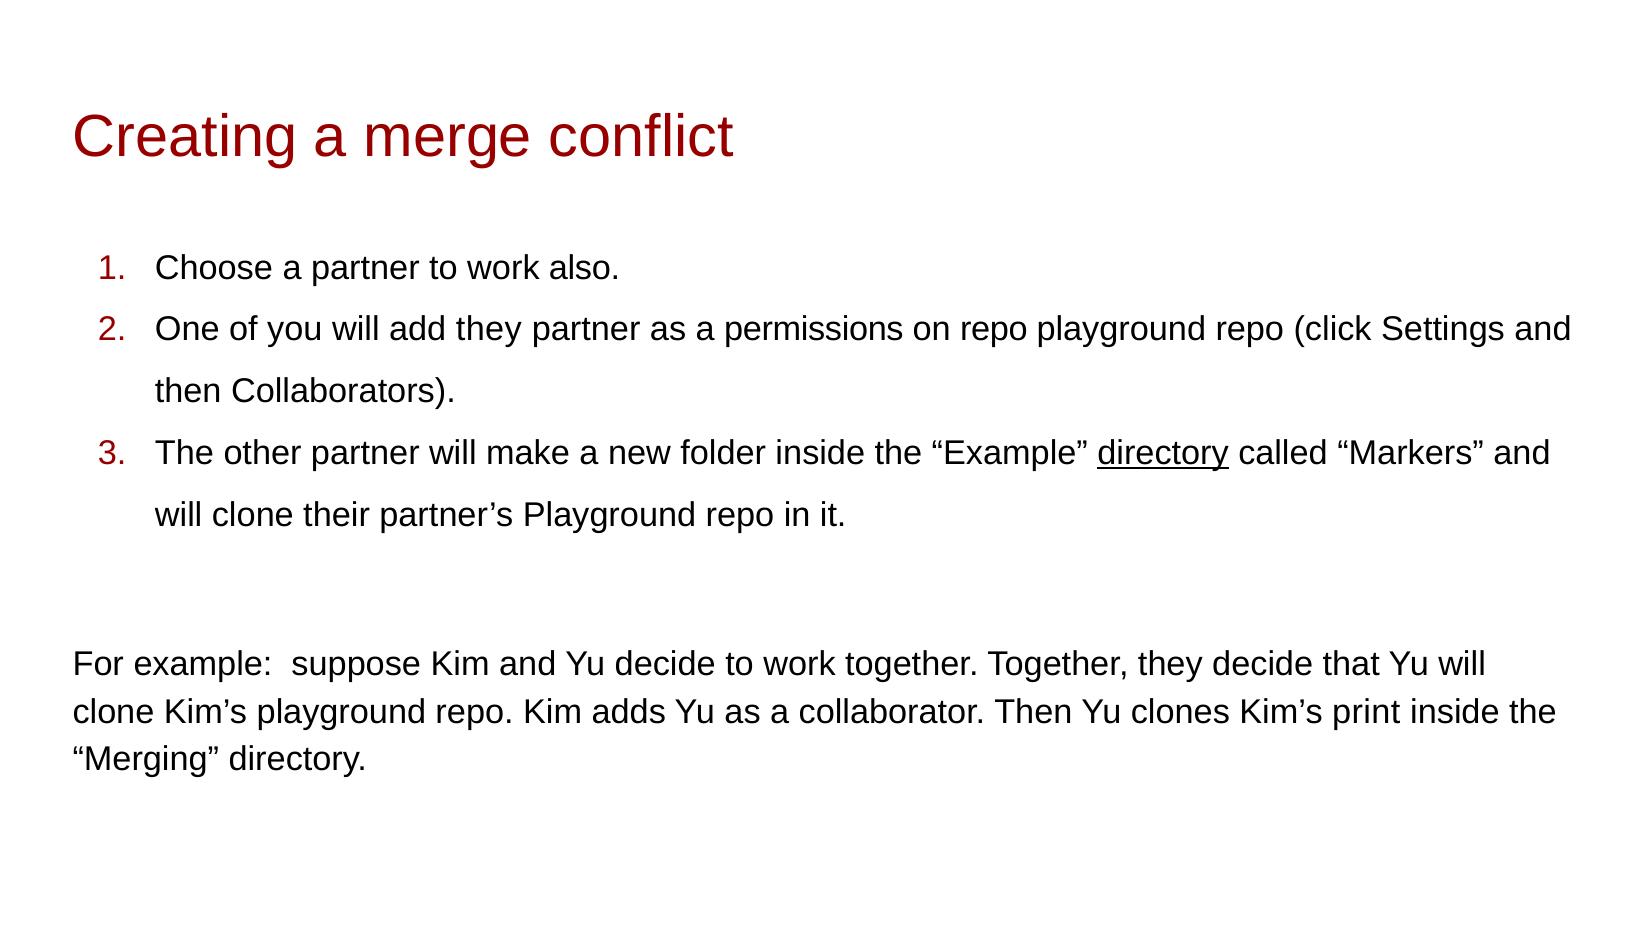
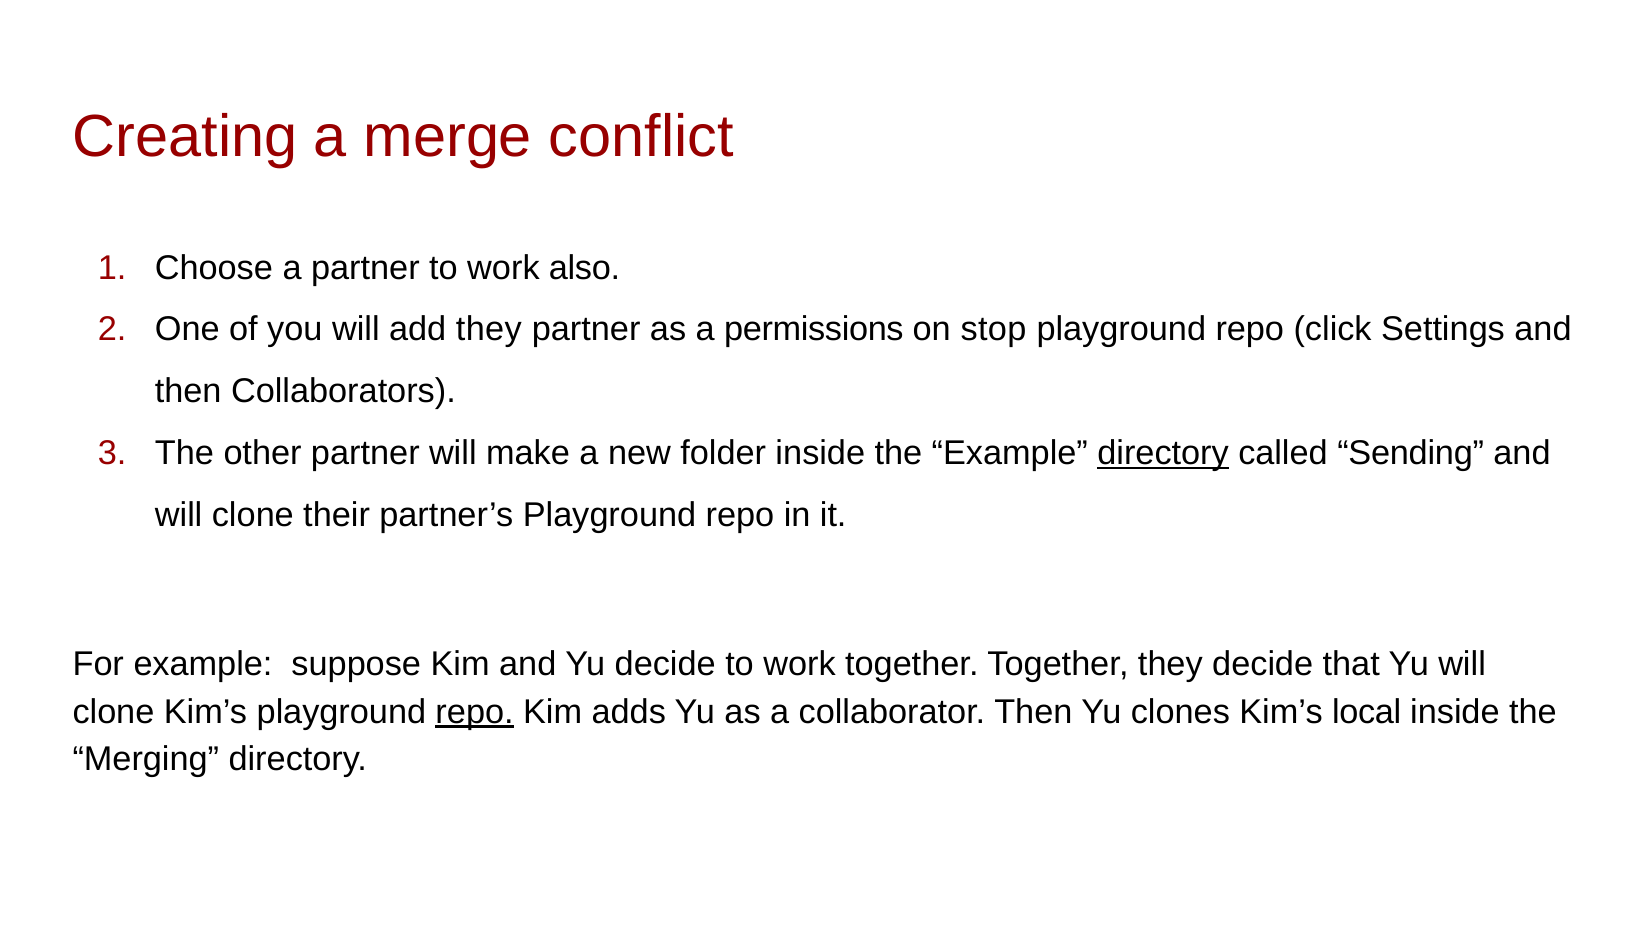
on repo: repo -> stop (993, 329)
Markers: Markers -> Sending (1411, 453)
repo underline: none -> present (475, 711)
print: print -> local (1367, 711)
